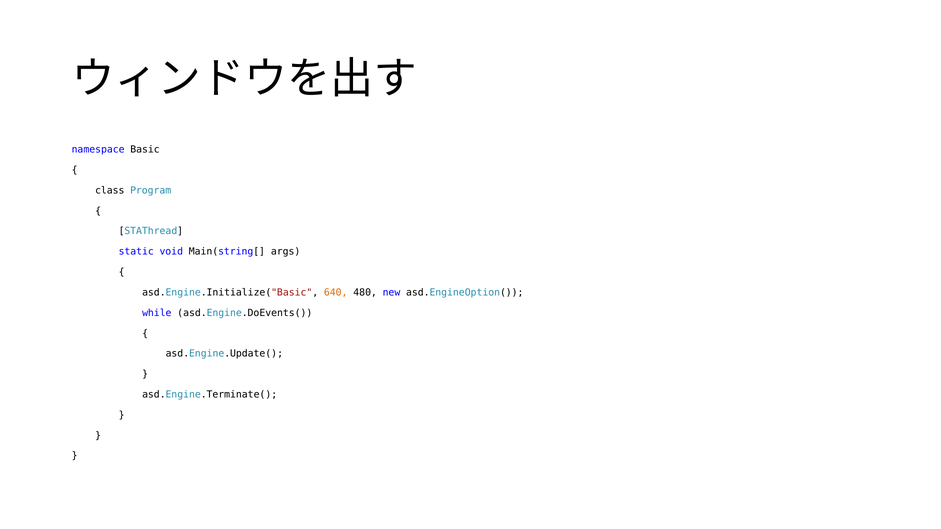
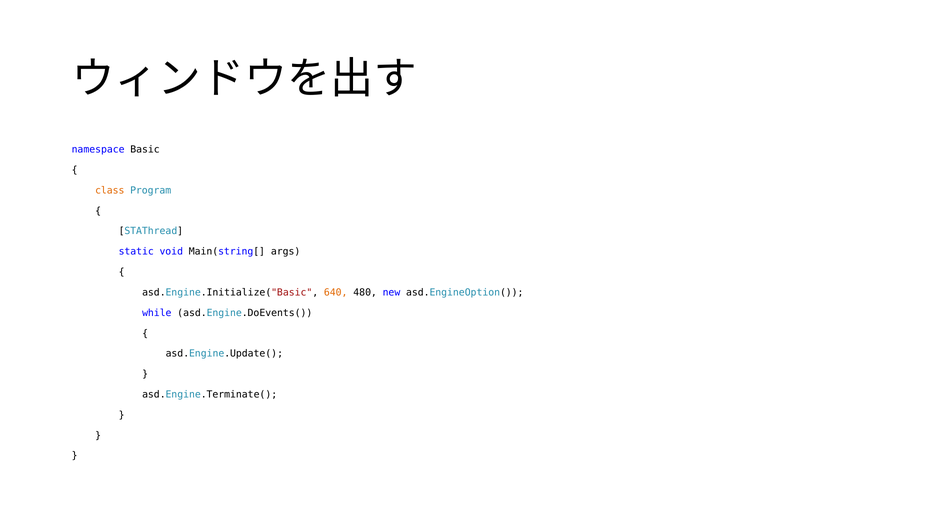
class colour: black -> orange (110, 191)
